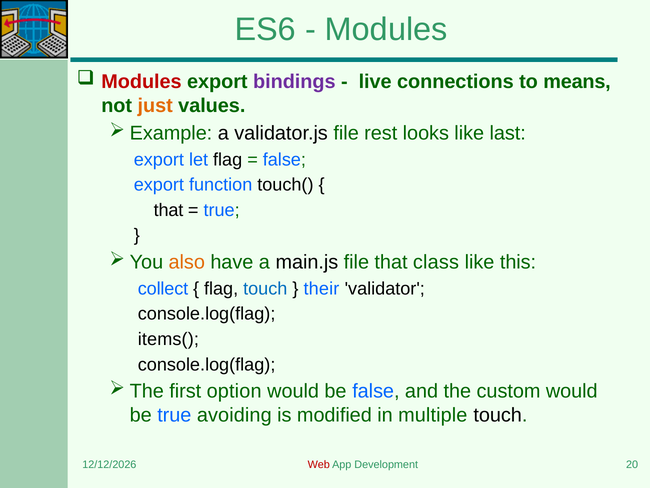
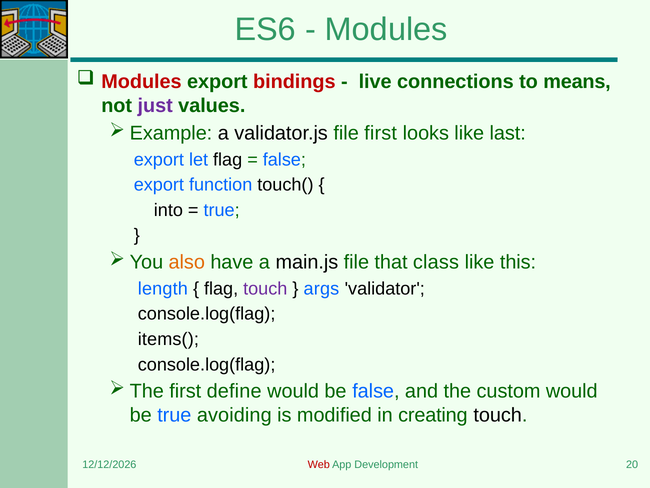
bindings colour: purple -> red (294, 82)
just colour: orange -> purple (155, 105)
file rest: rest -> first (381, 133)
that: that -> into (168, 210)
collect: collect -> length (163, 288)
touch colour: blue -> purple (265, 288)
their: their -> args (321, 288)
option: option -> define (234, 391)
multiple: multiple -> creating (433, 415)
